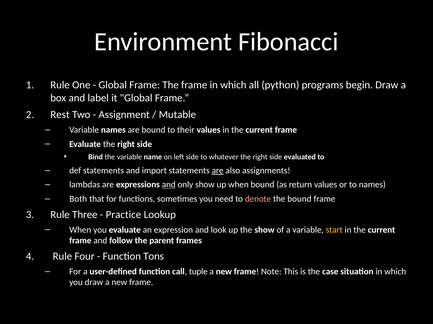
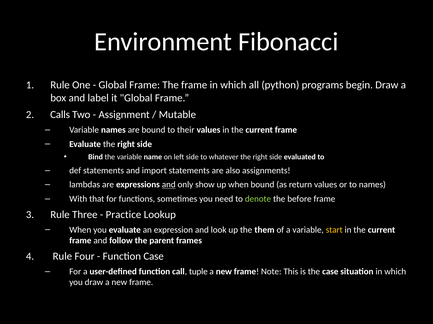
Rest: Rest -> Calls (60, 115)
are underline: present -> none (218, 171)
Both: Both -> With (78, 199)
denote colour: pink -> light green (258, 199)
the bound: bound -> before (299, 199)
the show: show -> them (264, 230)
Function Tons: Tons -> Case (154, 257)
